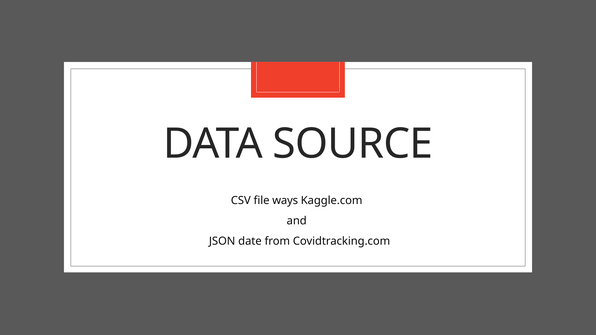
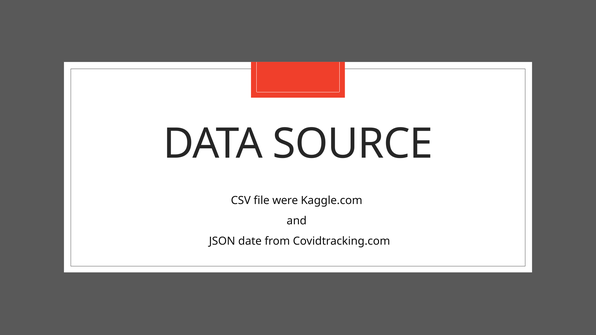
ways: ways -> were (285, 201)
